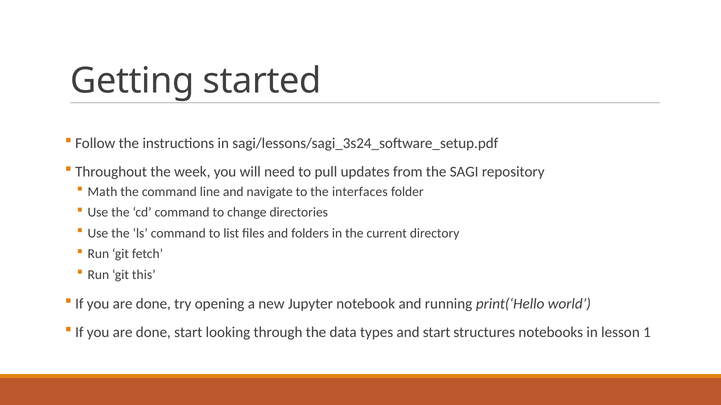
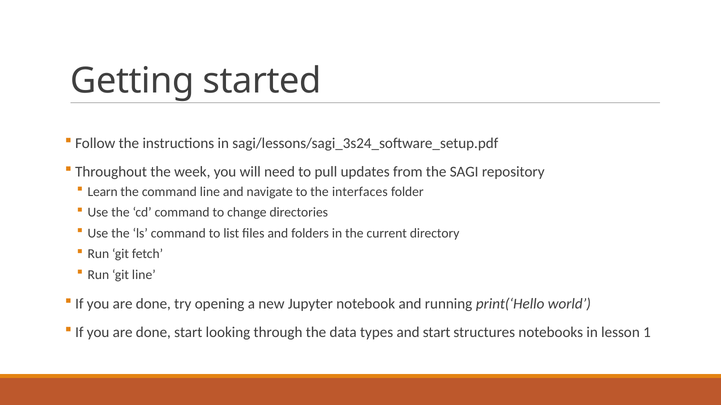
Math: Math -> Learn (103, 192)
git this: this -> line (144, 275)
